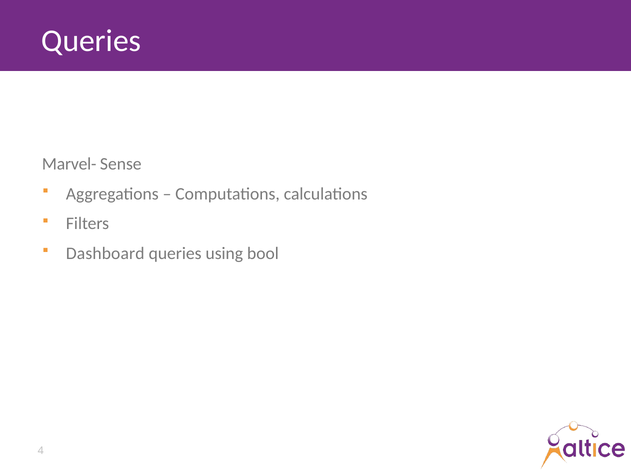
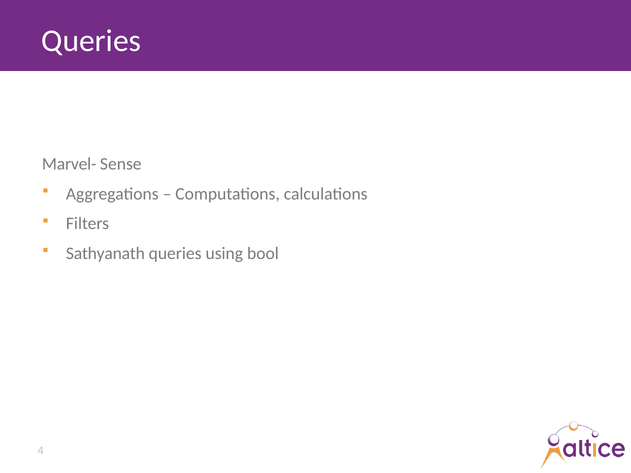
Dashboard: Dashboard -> Sathyanath (105, 253)
